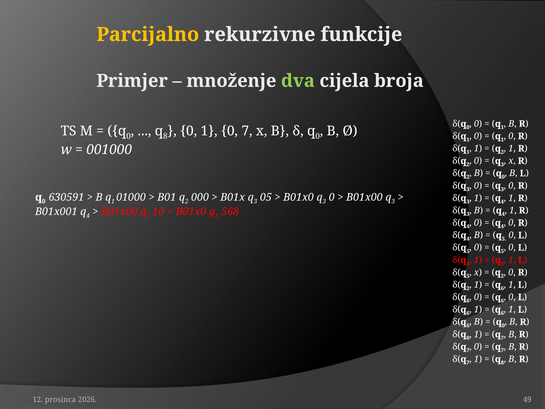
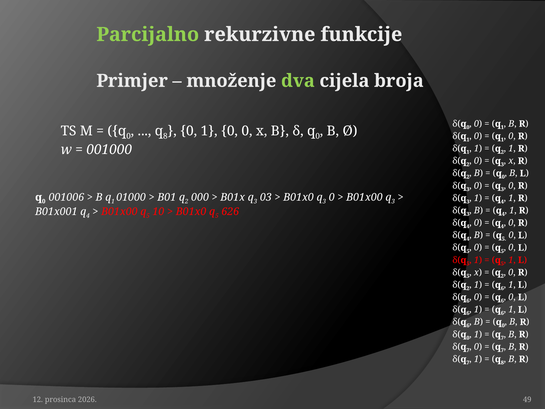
Parcijalno colour: yellow -> light green (148, 35)
0 7: 7 -> 0 (247, 131)
630591: 630591 -> 001006 (66, 197)
05: 05 -> 03 (266, 197)
568: 568 -> 626 (230, 212)
